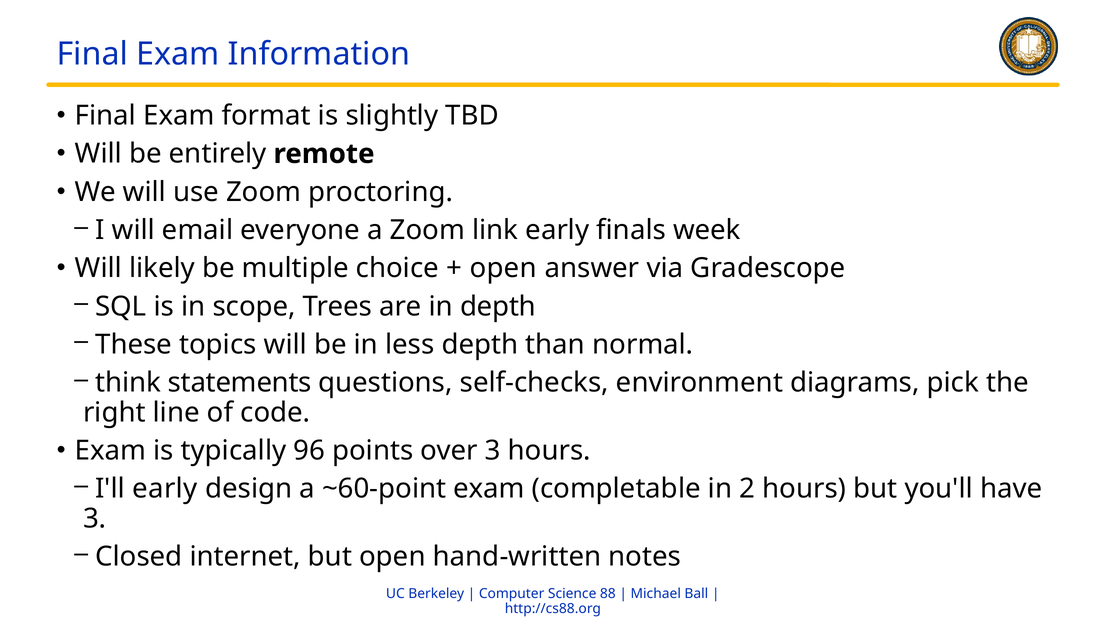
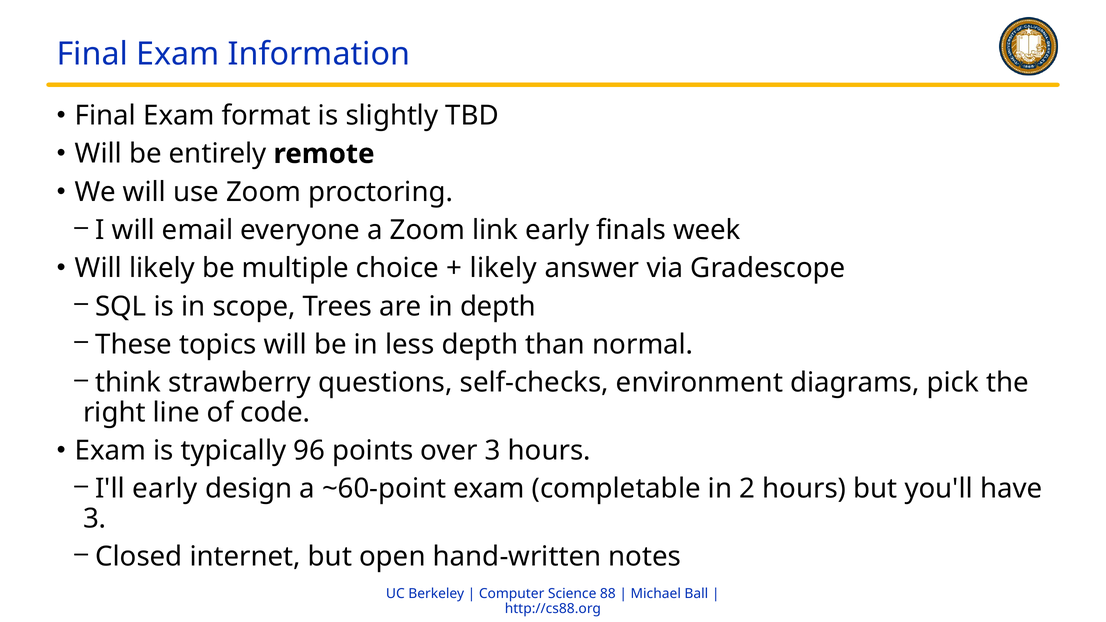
open: open -> likely (503, 268)
statements: statements -> strawberry (240, 383)
